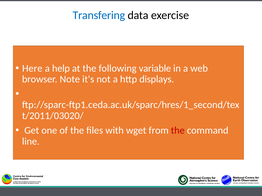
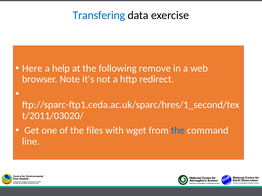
variable: variable -> remove (155, 68)
displays: displays -> redirect (157, 79)
the colour: red -> blue (178, 131)
